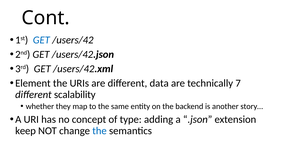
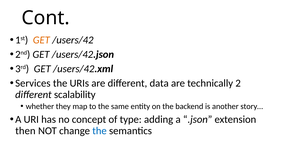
GET colour: blue -> orange (41, 40)
Element: Element -> Services (33, 83)
7: 7 -> 2 (238, 83)
keep: keep -> then (25, 131)
